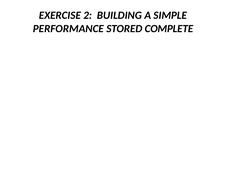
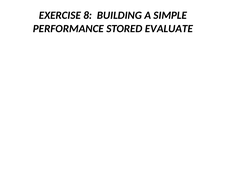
2: 2 -> 8 (88, 15)
COMPLETE: COMPLETE -> EVALUATE (169, 28)
